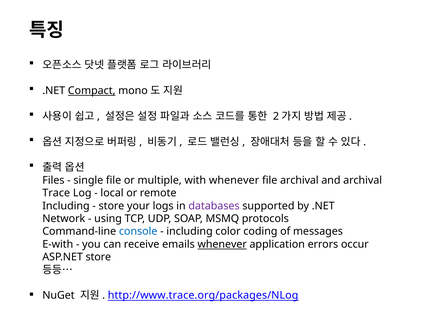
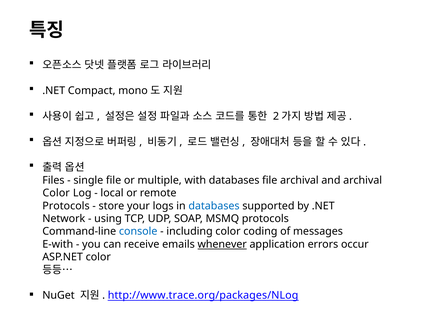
Compact underline: present -> none (92, 91)
with whenever: whenever -> databases (234, 180)
Trace: Trace -> Color (56, 193)
Including: Including -> Protocols (66, 206)
databases colour: purple -> blue (214, 206)
ASP.NET store: store -> color (98, 257)
